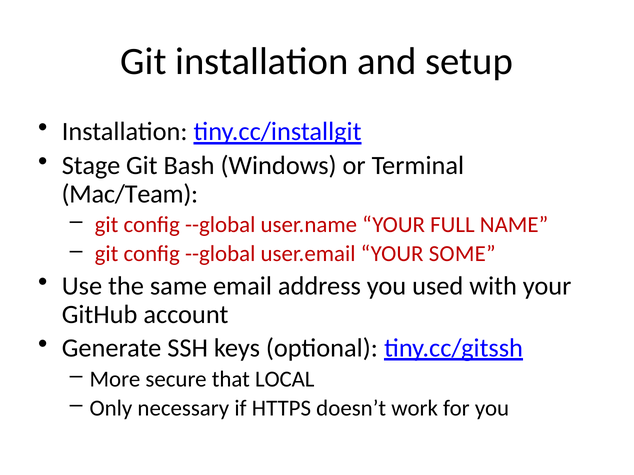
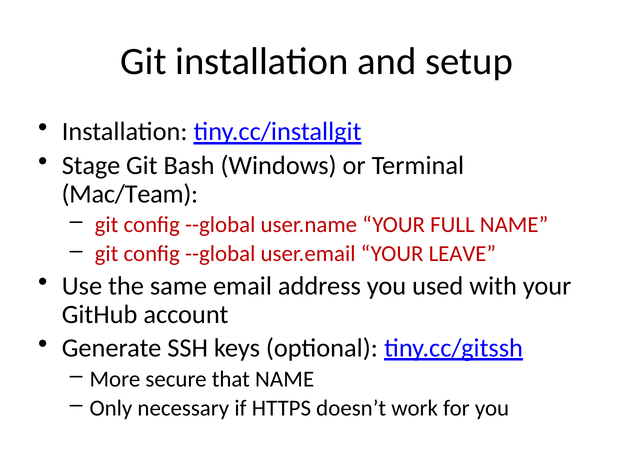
SOME: SOME -> LEAVE (462, 254)
that LOCAL: LOCAL -> NAME (285, 380)
